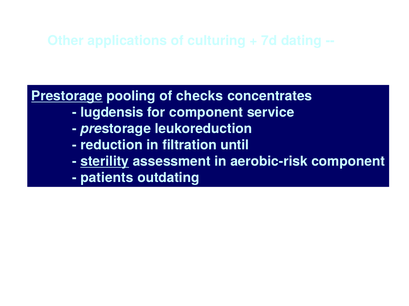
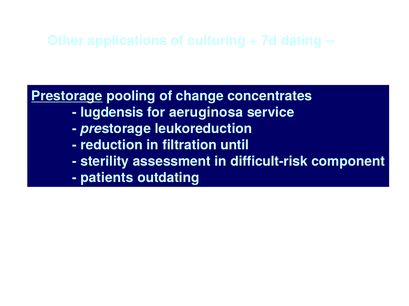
checks: checks -> change (200, 96)
for component: component -> aeruginosa (206, 113)
sterility underline: present -> none (105, 162)
aerobic-risk: aerobic-risk -> difficult-risk (269, 162)
